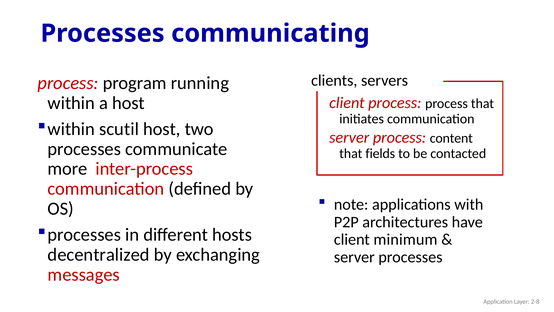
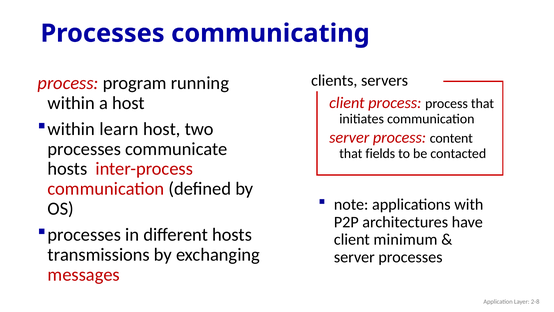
scutil: scutil -> learn (119, 129)
more: more -> hosts (67, 169)
decentralized: decentralized -> transmissions (99, 254)
